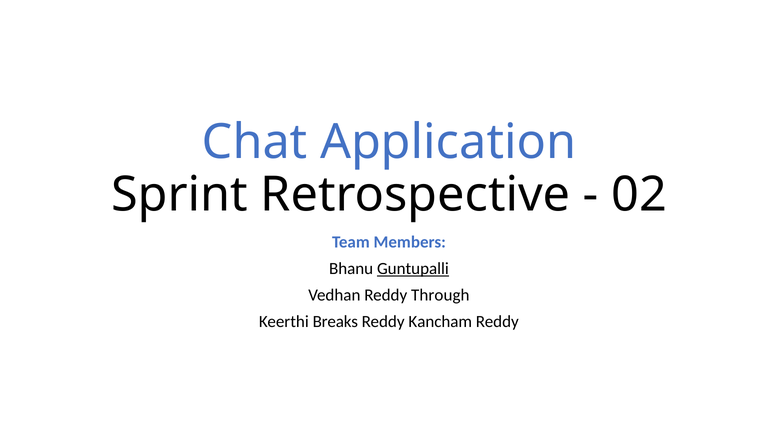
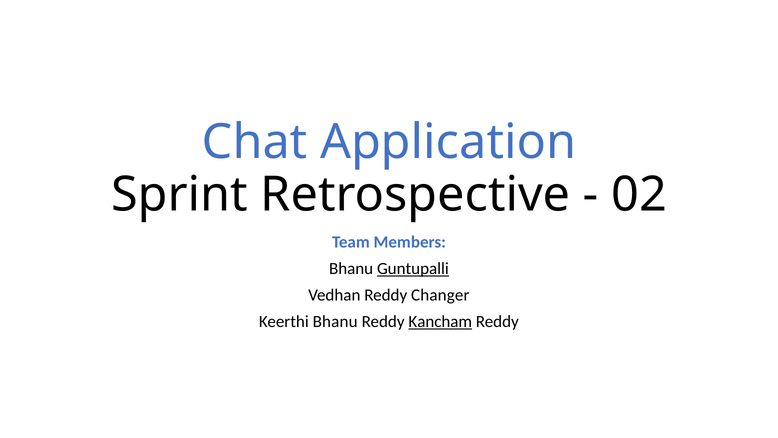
Through: Through -> Changer (440, 295)
Keerthi Breaks: Breaks -> Bhanu (335, 321)
Kancham underline: none -> present (440, 321)
